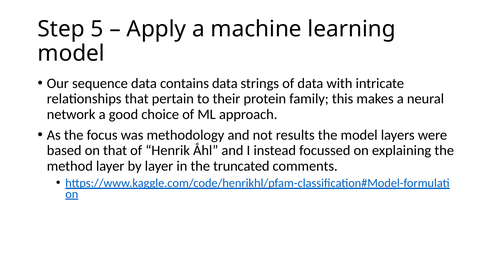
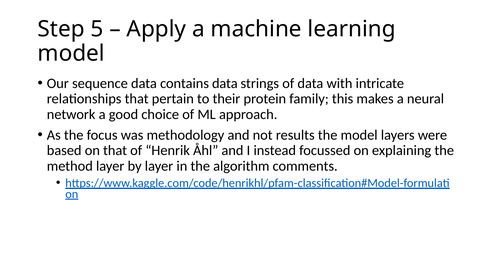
truncated: truncated -> algorithm (241, 166)
